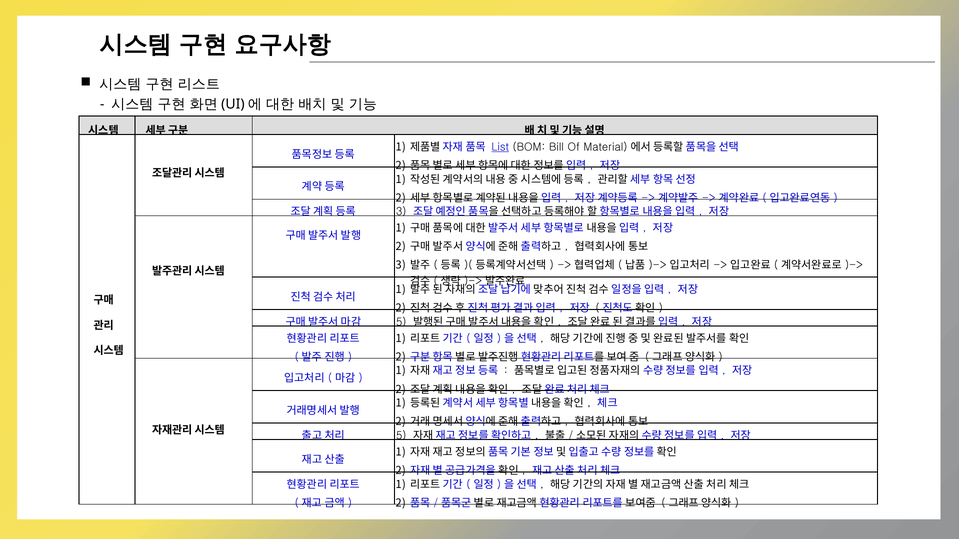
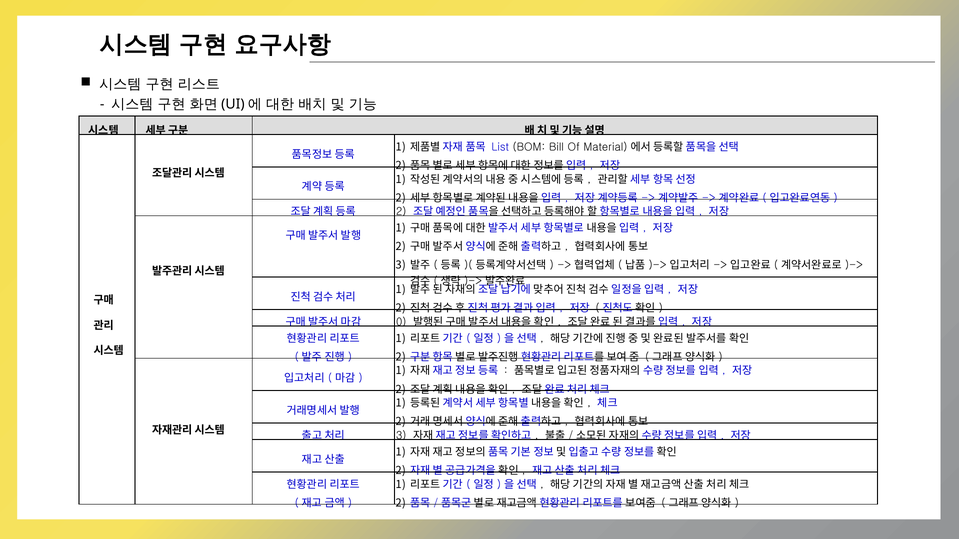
List underline: present -> none (500, 147)
3: 3 -> 2 (401, 212)
5: 5 -> 0 (401, 322)
5: 5 -> 3 (401, 436)
